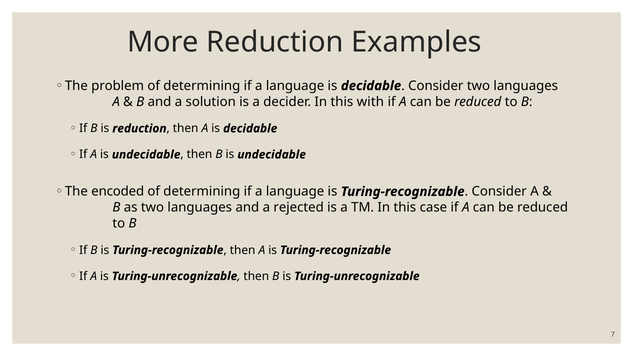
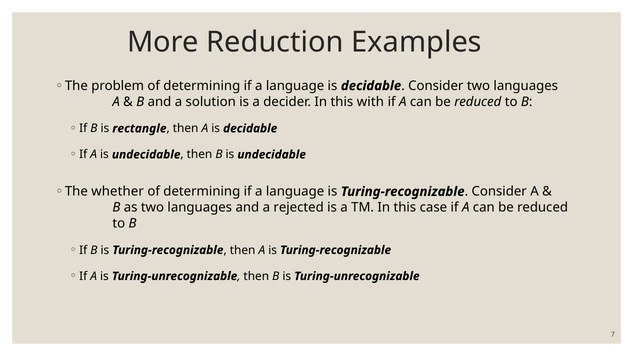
is reduction: reduction -> rectangle (139, 128)
encoded: encoded -> whether (118, 192)
